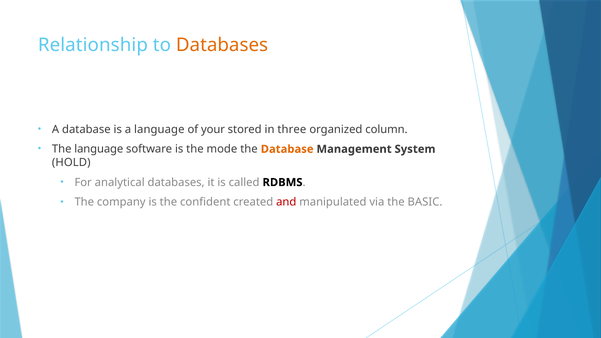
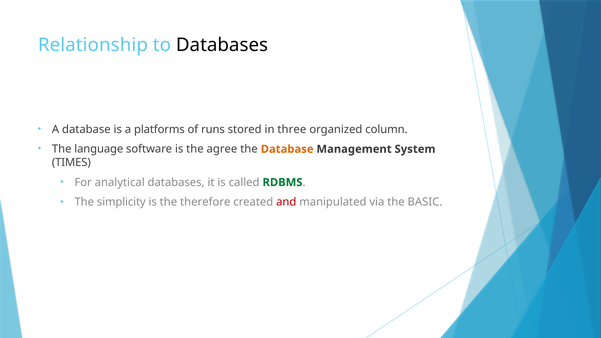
Databases colour: orange -> black (222, 45)
a language: language -> platforms (159, 129)
your: your -> runs (213, 129)
mode: mode -> agree (222, 149)
HOLD: HOLD -> TIMES (71, 163)
RDBMS colour: black -> green (283, 182)
company: company -> simplicity (121, 202)
confident: confident -> therefore (205, 202)
